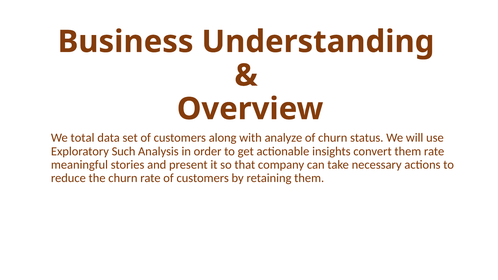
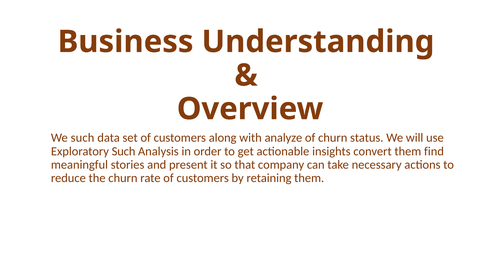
We total: total -> such (83, 138)
them rate: rate -> find (434, 151)
